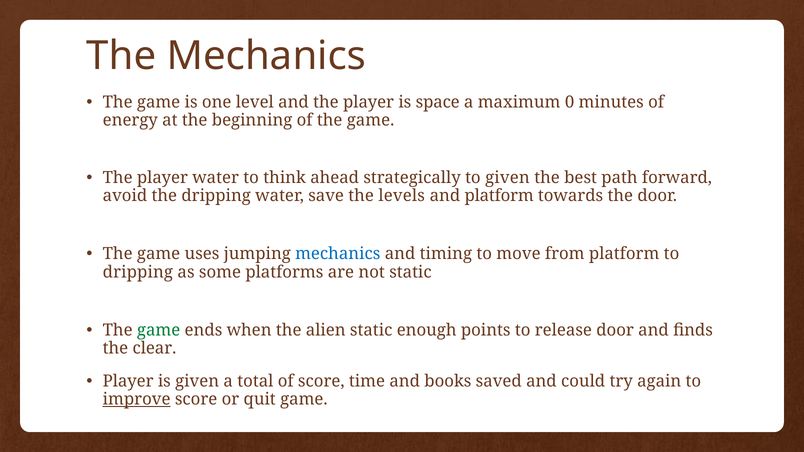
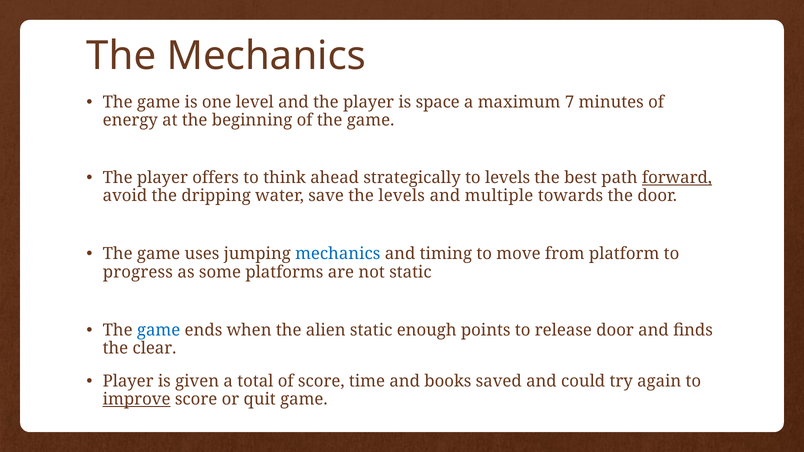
0: 0 -> 7 (570, 102)
player water: water -> offers (216, 178)
to given: given -> levels (508, 178)
forward underline: none -> present (677, 178)
and platform: platform -> multiple (499, 196)
dripping: dripping -> progress (138, 272)
game colour: green -> blue (159, 330)
